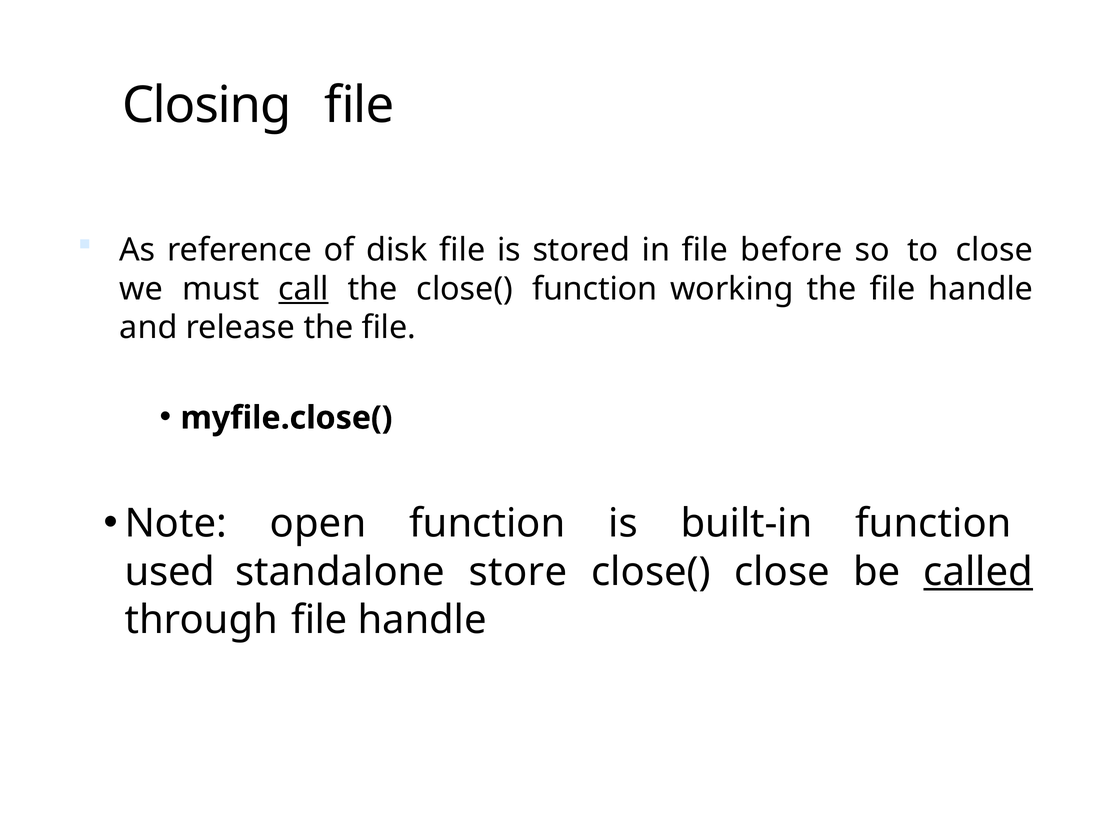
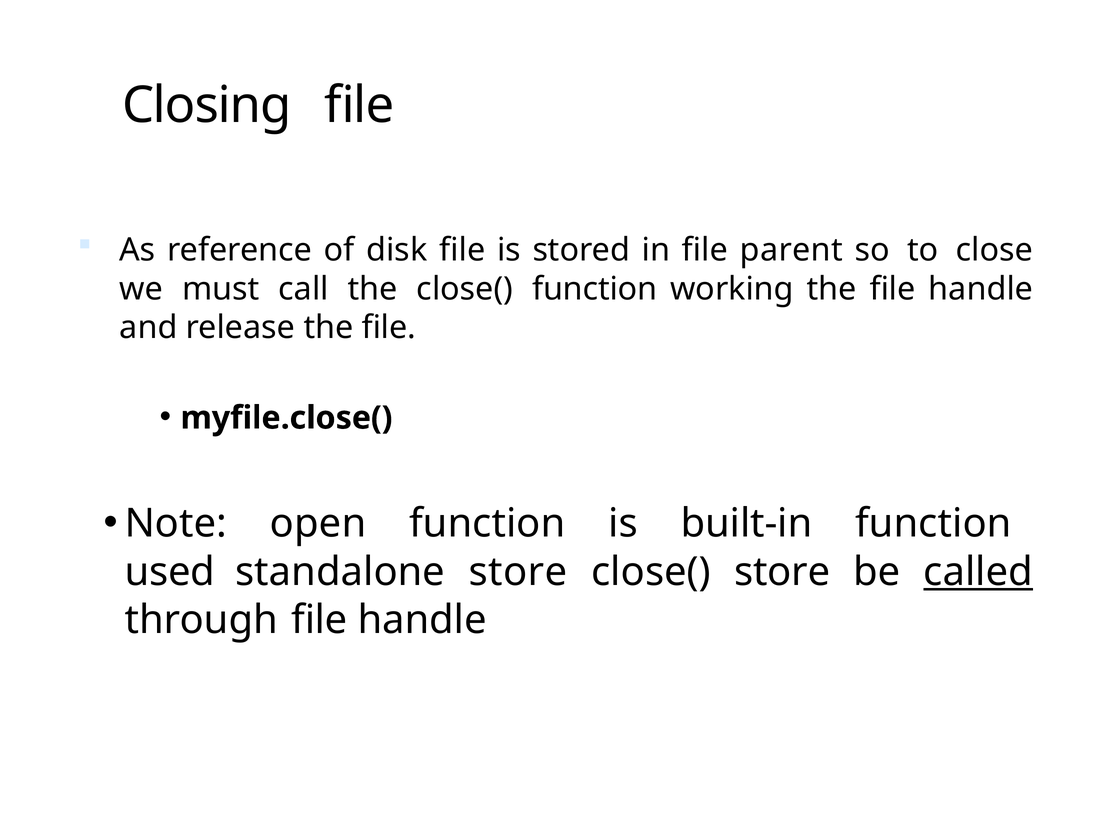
before: before -> parent (791, 250)
call underline: present -> none (304, 289)
close( close: close -> store (782, 571)
